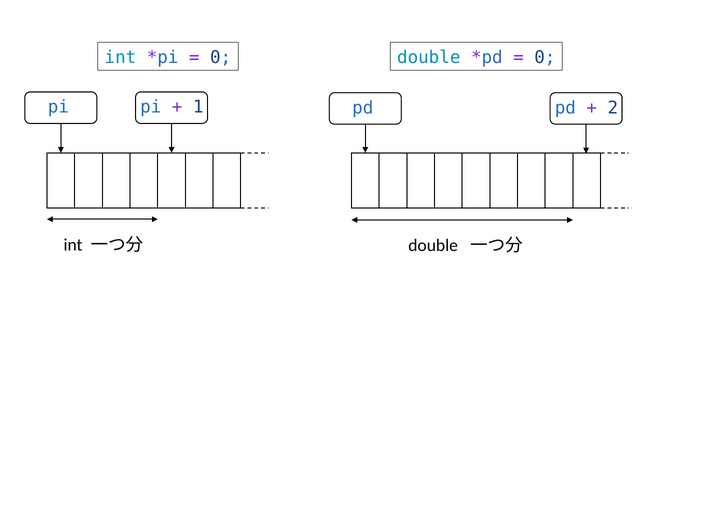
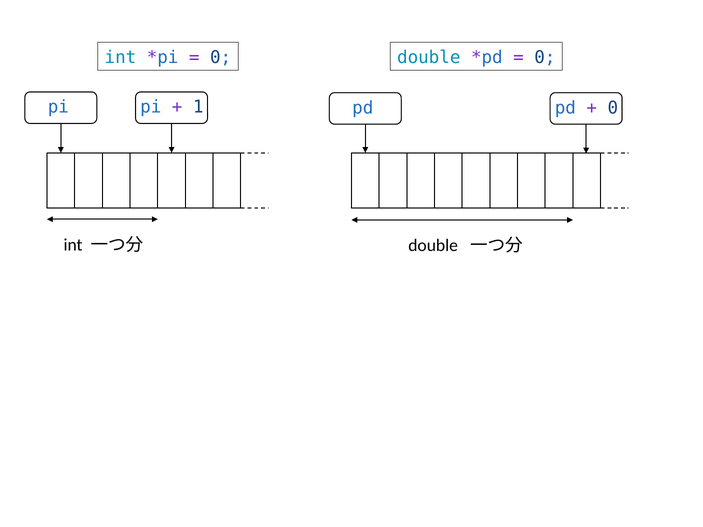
2: 2 -> 0 (613, 108)
